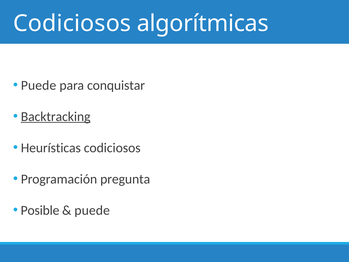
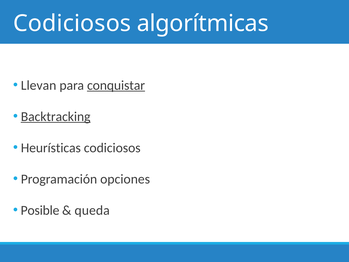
Puede: Puede -> Llevan (39, 85)
conquistar underline: none -> present (116, 85)
pregunta: pregunta -> opciones (125, 179)
puede: puede -> queda (92, 210)
